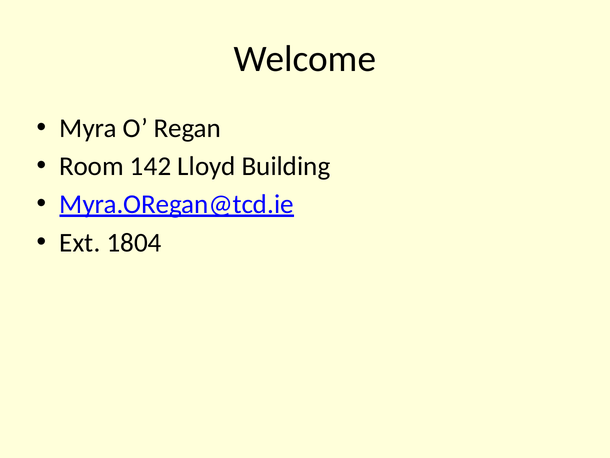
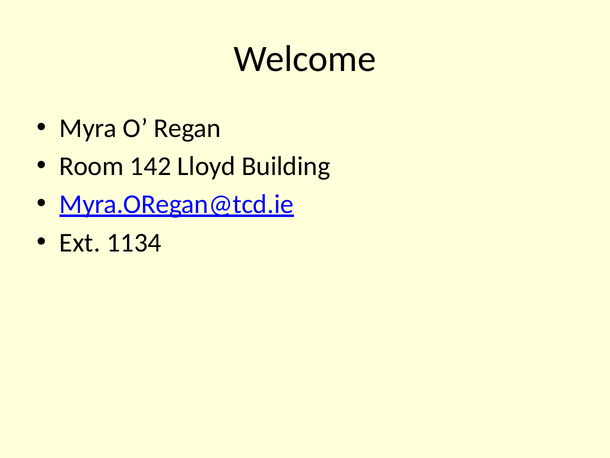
1804: 1804 -> 1134 (134, 242)
